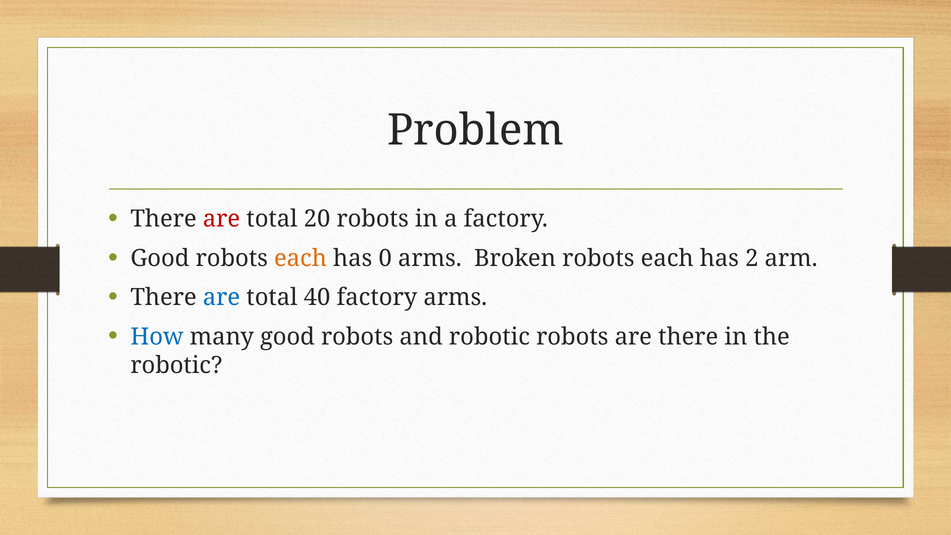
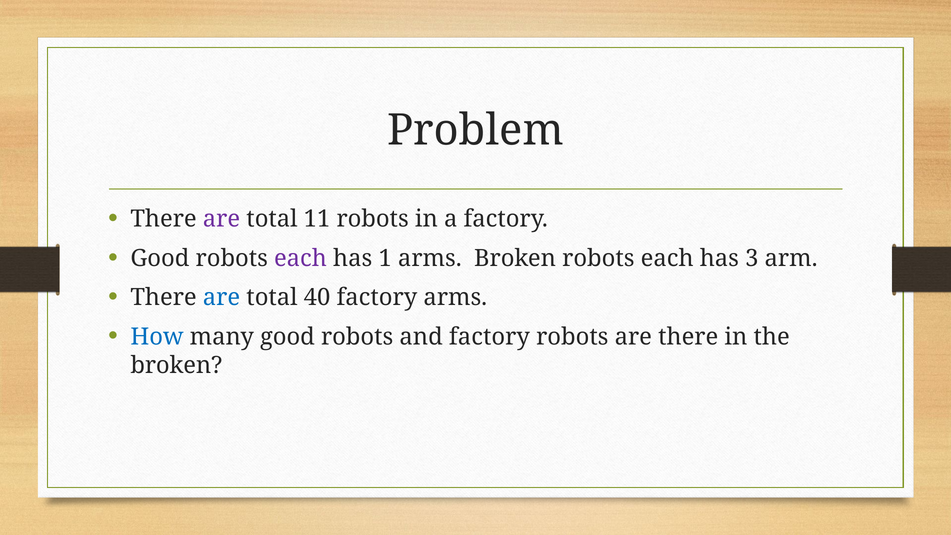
are colour: red -> purple (222, 219)
20: 20 -> 11 (317, 219)
each colour: orange -> purple (300, 258)
0: 0 -> 1 (385, 258)
2: 2 -> 3 (752, 258)
and robotic: robotic -> factory (489, 337)
robotic: robotic -> broken (176, 365)
